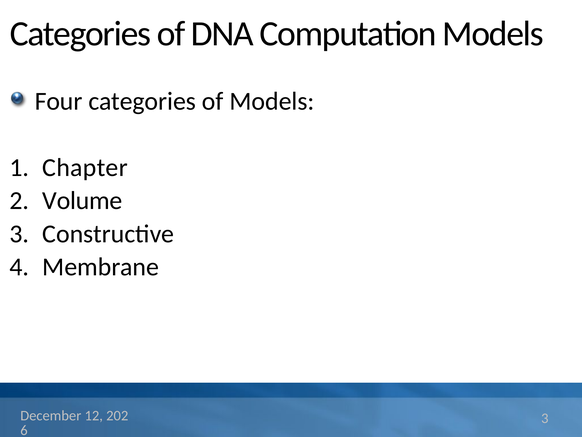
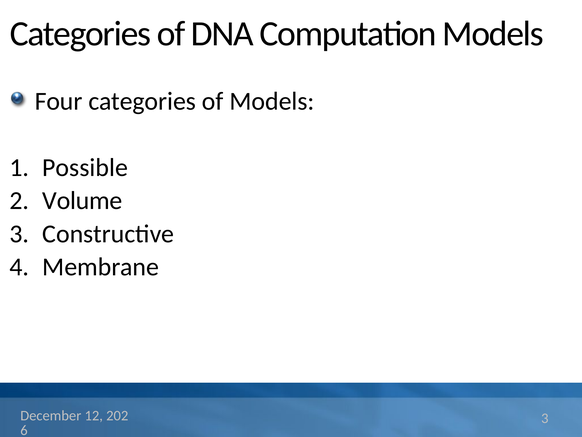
Chapter: Chapter -> Possible (85, 167)
